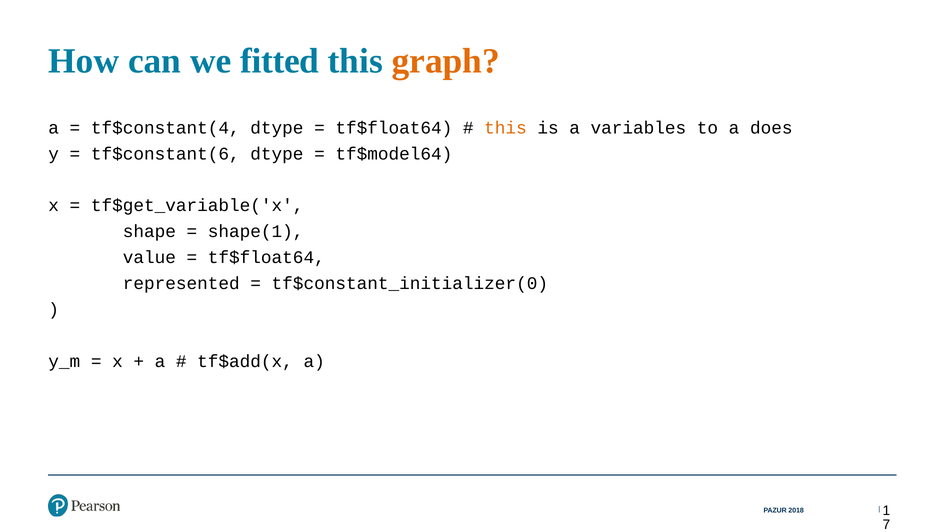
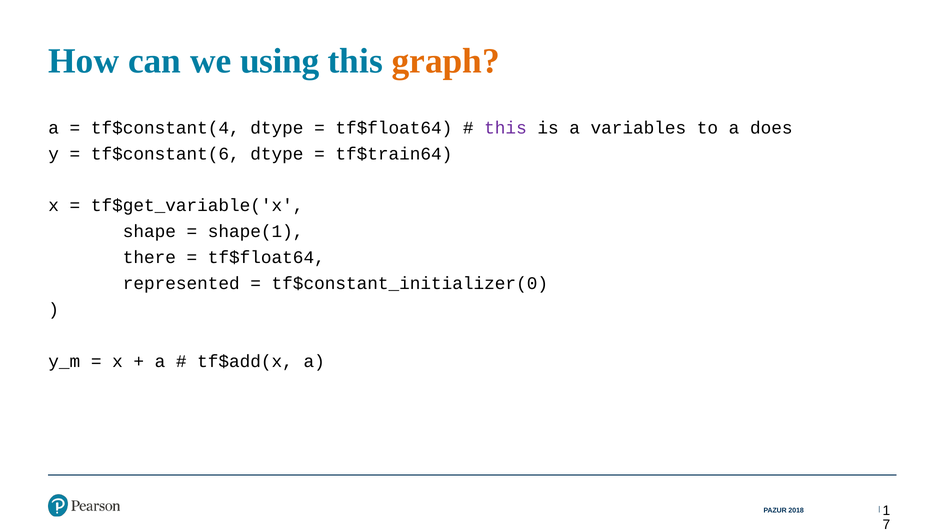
fitted: fitted -> using (280, 61)
this colour: orange -> purple (505, 128)
tf$model64: tf$model64 -> tf$train64 (394, 154)
value: value -> there (149, 257)
